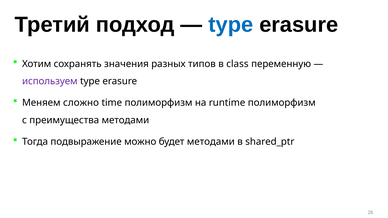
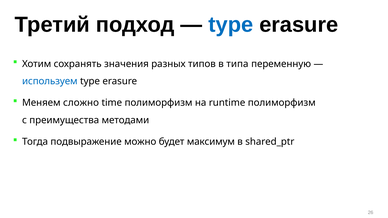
class: class -> типа (237, 64)
используем colour: purple -> blue (50, 81)
будет методами: методами -> максимум (211, 142)
